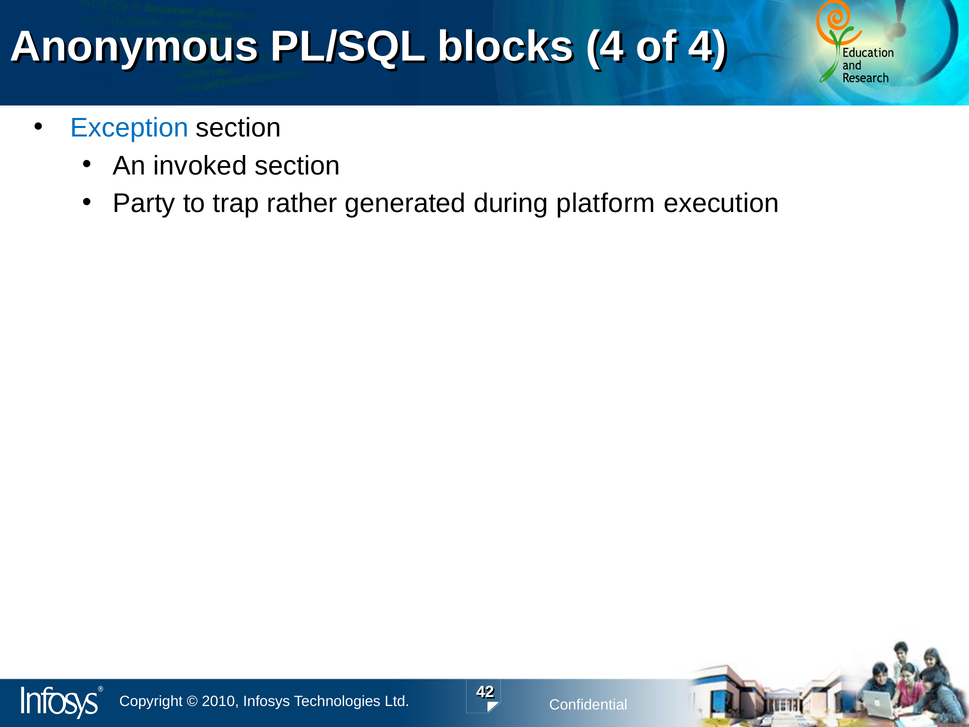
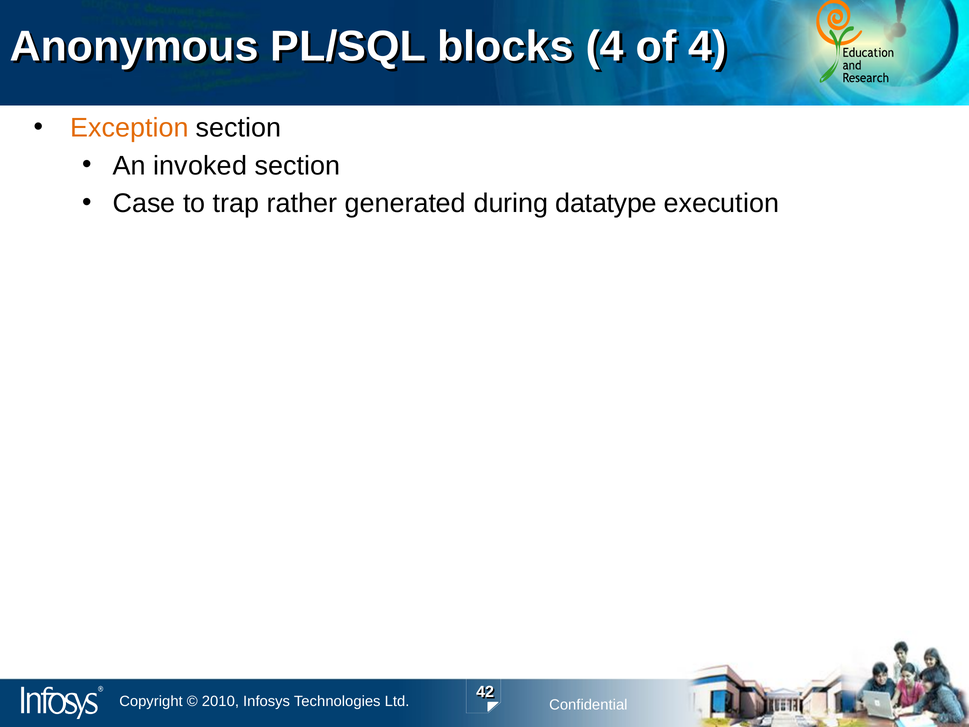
Exception colour: blue -> orange (129, 128)
Party: Party -> Case (144, 203)
platform: platform -> datatype (606, 203)
